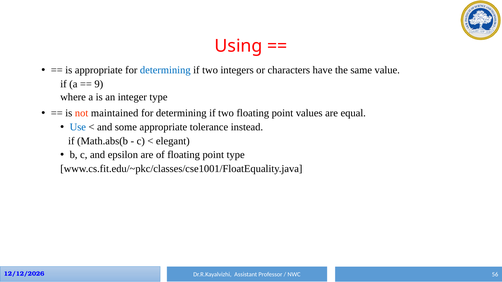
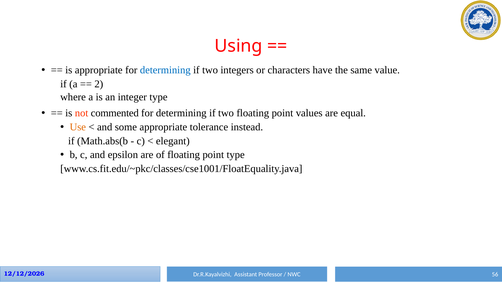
9: 9 -> 2 (99, 84)
maintained: maintained -> commented (115, 113)
Use colour: blue -> orange (78, 127)
